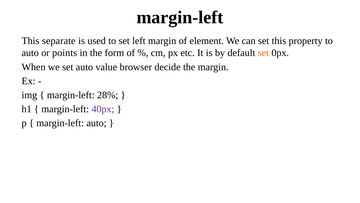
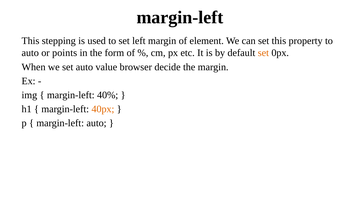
separate: separate -> stepping (59, 41)
28%: 28% -> 40% (108, 95)
40px colour: purple -> orange (103, 109)
